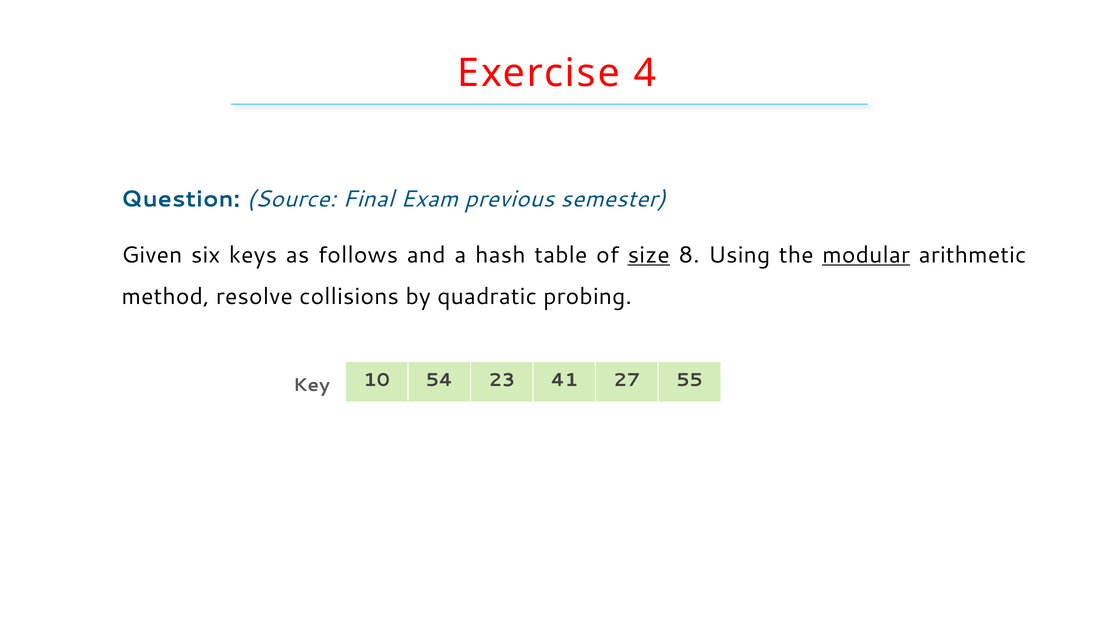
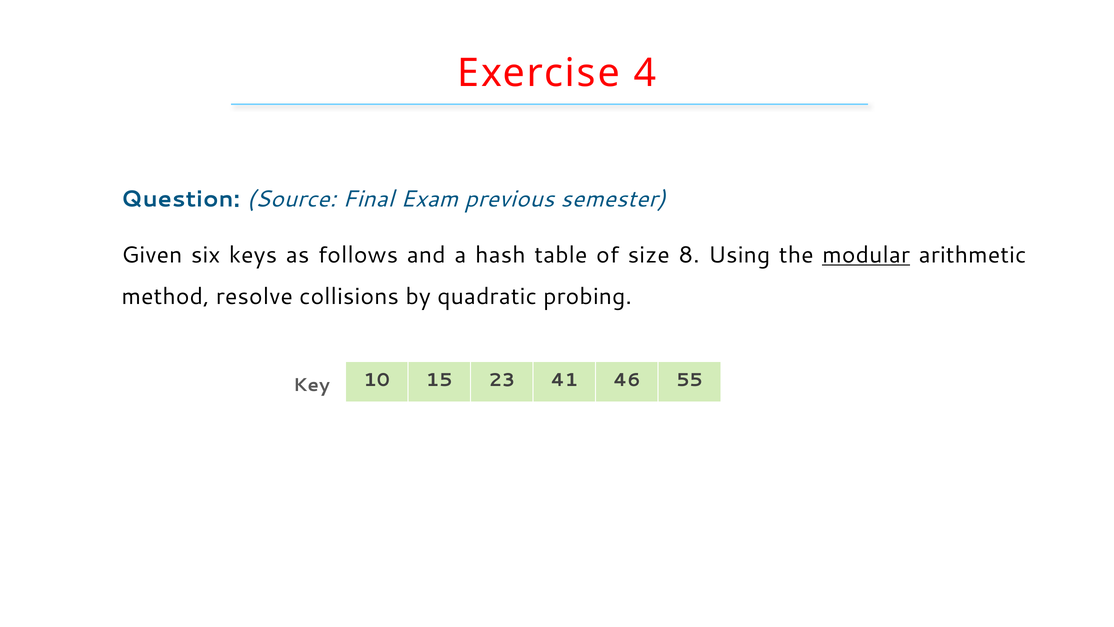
size underline: present -> none (649, 255)
54: 54 -> 15 (439, 380)
27: 27 -> 46 (627, 380)
